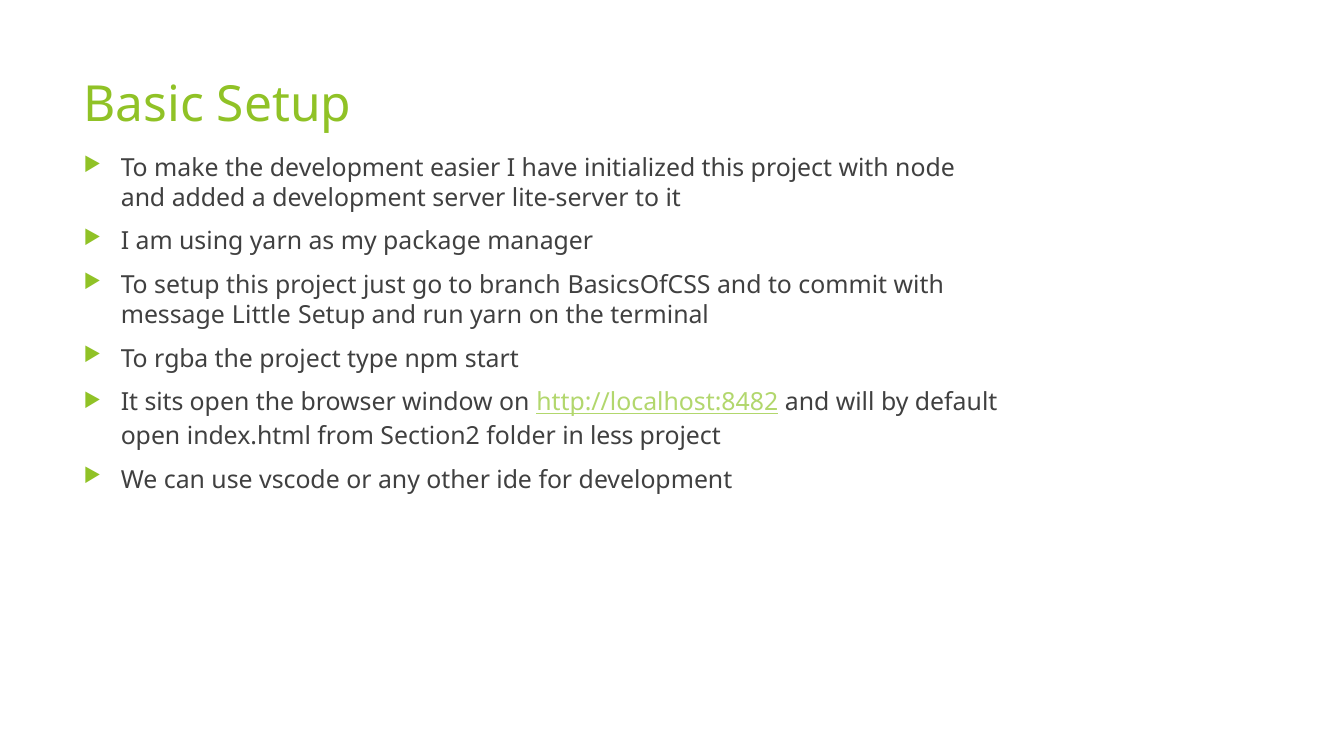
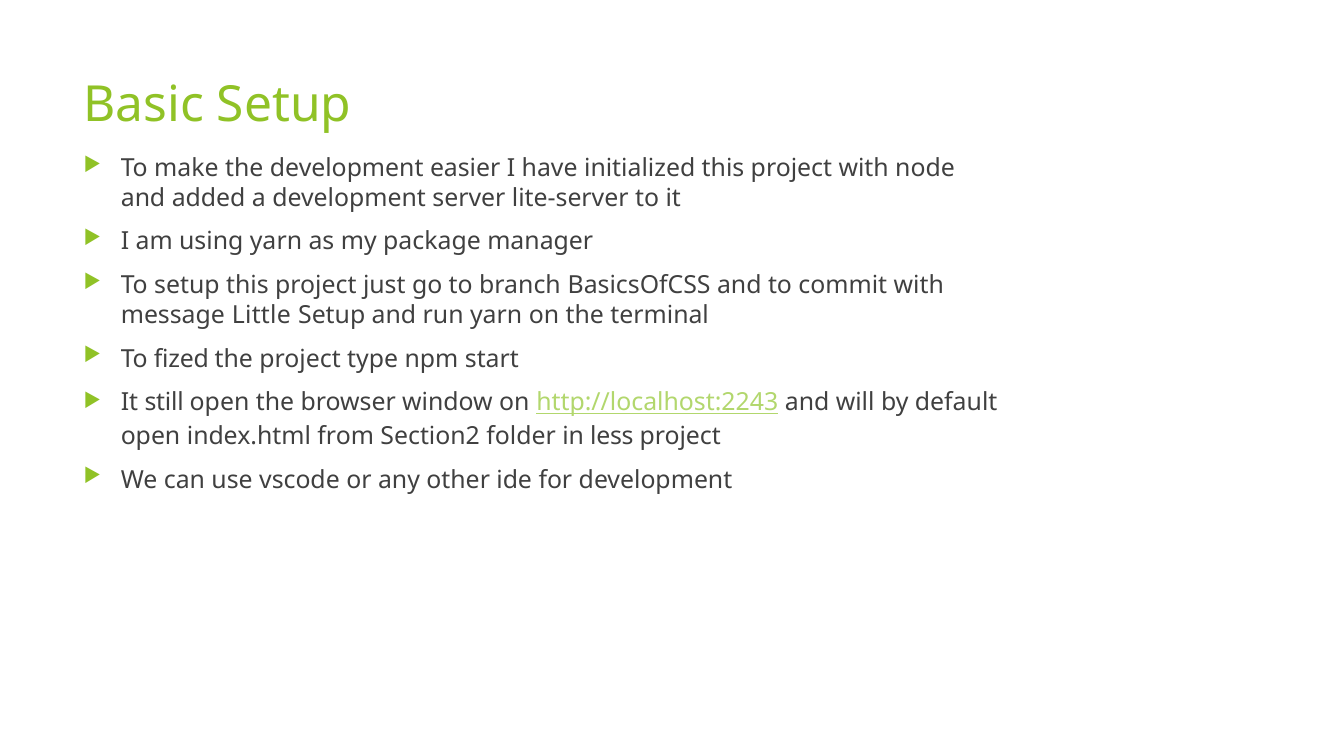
rgba: rgba -> fized (181, 358)
sits: sits -> still (164, 402)
http://localhost:8482: http://localhost:8482 -> http://localhost:2243 (657, 402)
